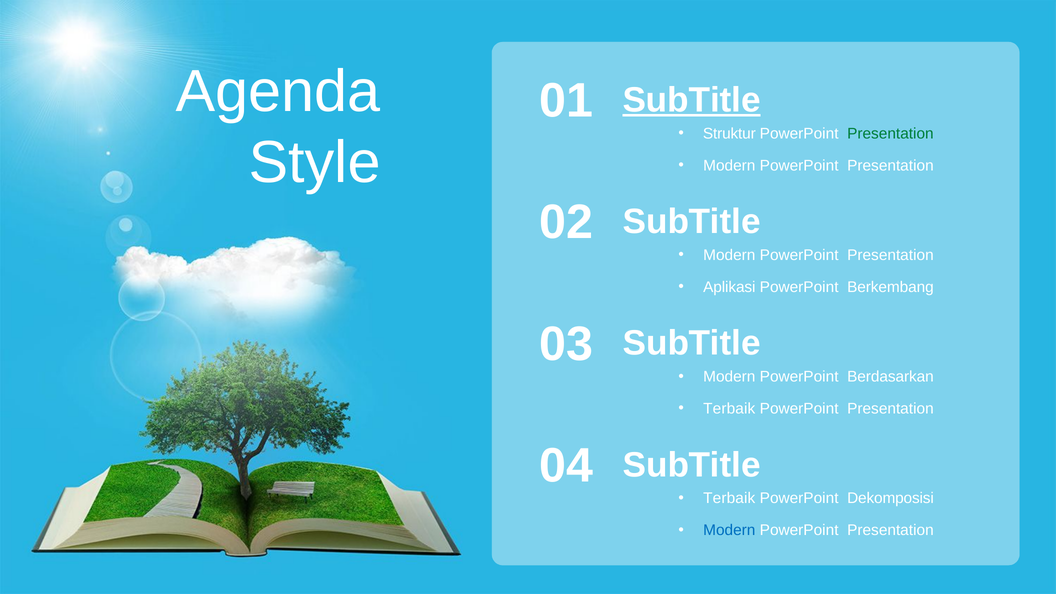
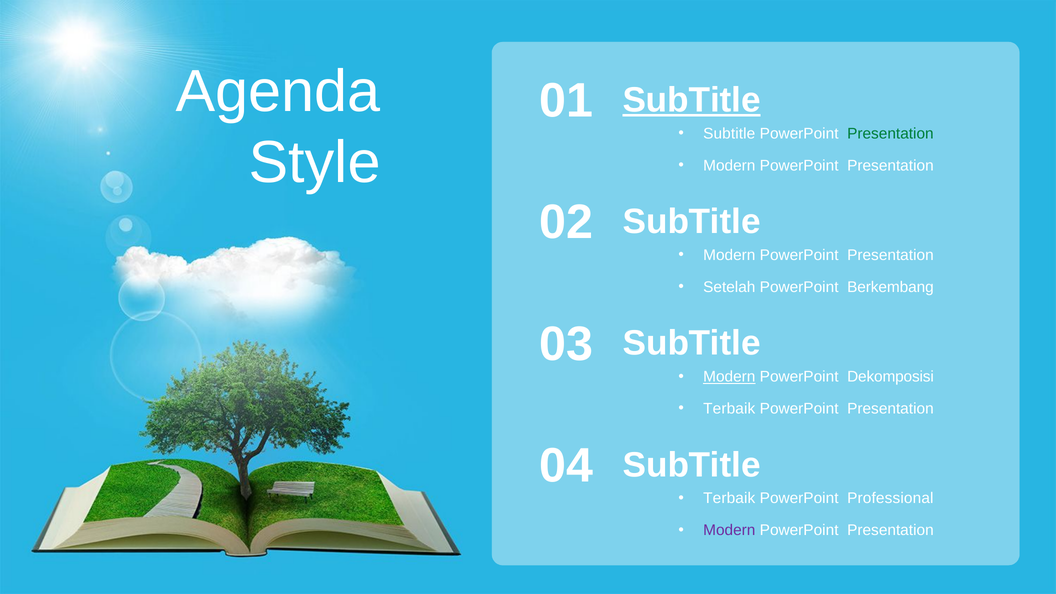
Struktur: Struktur -> Subtitle (729, 134)
Aplikasi: Aplikasi -> Setelah (729, 287)
Modern underline: none -> present (729, 377)
Berdasarkan: Berdasarkan -> Dekomposisi (890, 377)
Dekomposisi: Dekomposisi -> Professional (890, 498)
Modern colour: blue -> purple (729, 530)
